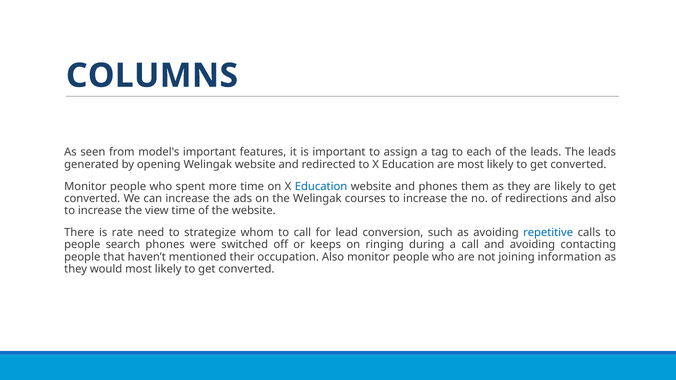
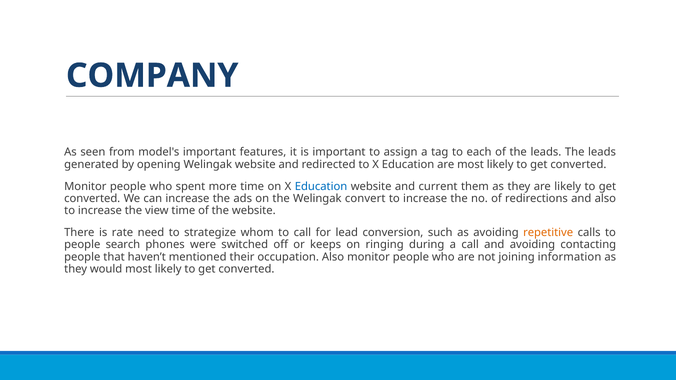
COLUMNS: COLUMNS -> COMPANY (152, 76)
and phones: phones -> current (438, 186)
courses: courses -> convert (365, 199)
repetitive colour: blue -> orange (548, 233)
